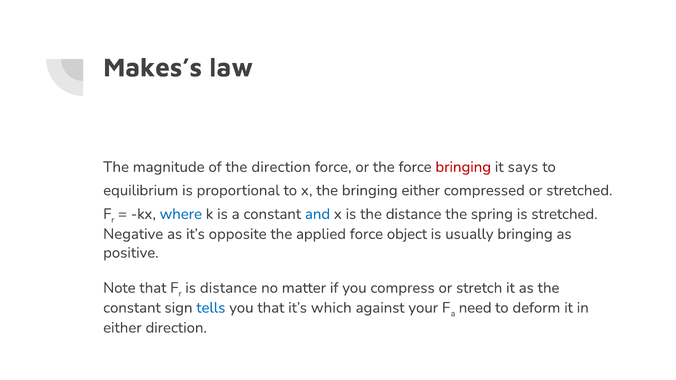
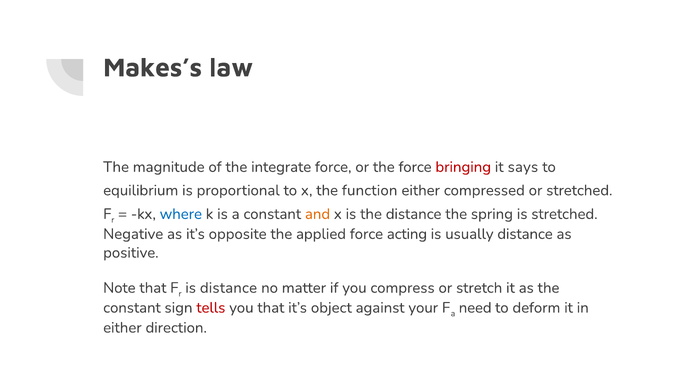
the direction: direction -> integrate (281, 167)
the bringing: bringing -> function (370, 190)
and colour: blue -> orange (318, 214)
object: object -> acting (407, 234)
usually bringing: bringing -> distance (525, 234)
tells colour: blue -> red (211, 308)
which: which -> object (331, 308)
